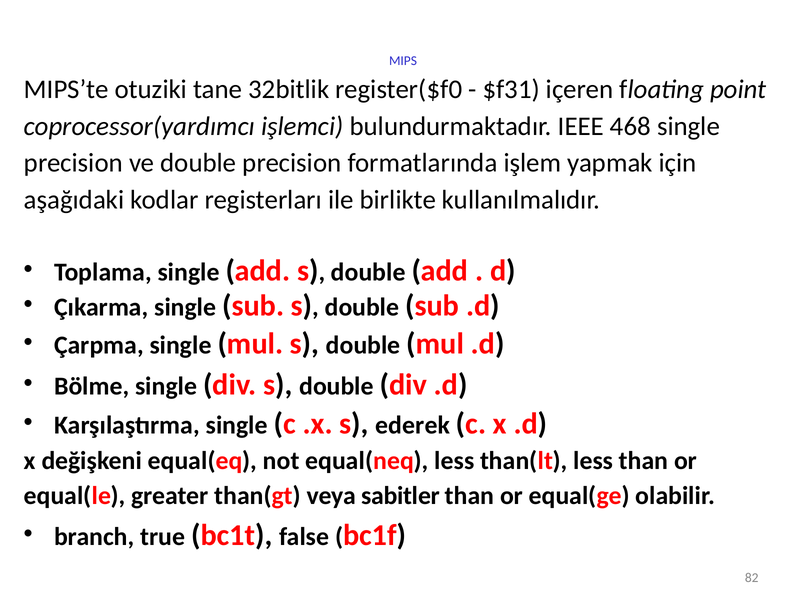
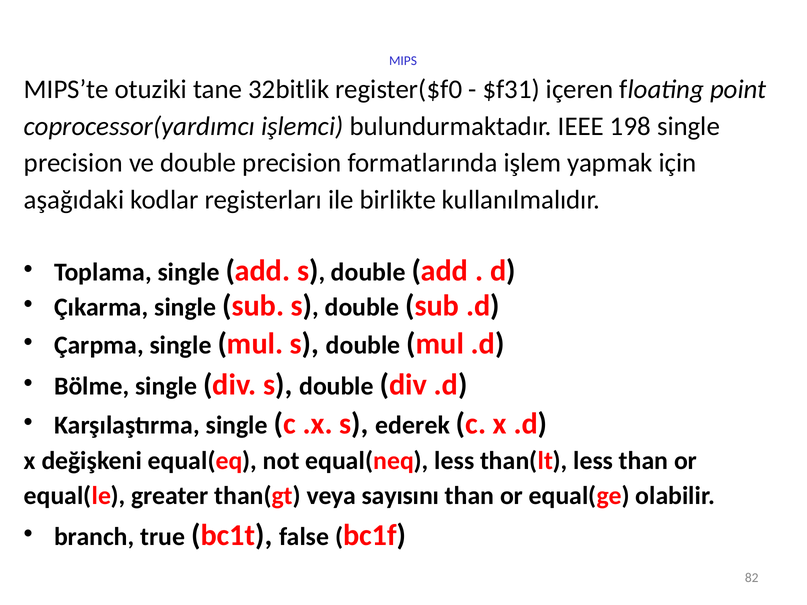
468: 468 -> 198 (630, 126)
sabitler: sabitler -> sayısını (400, 496)
